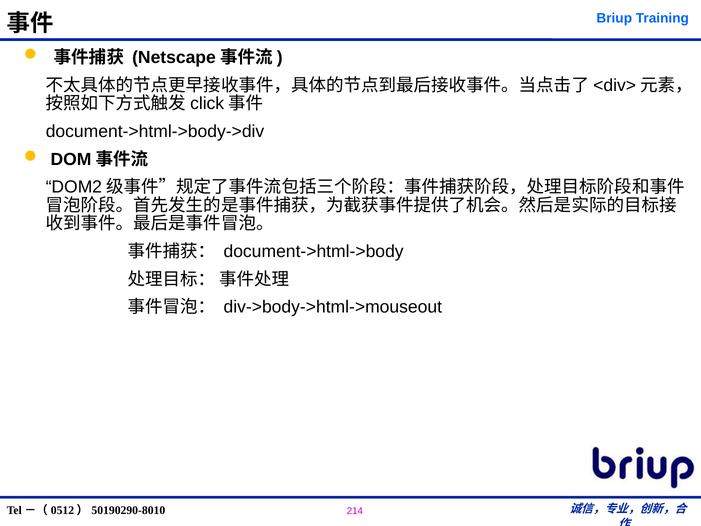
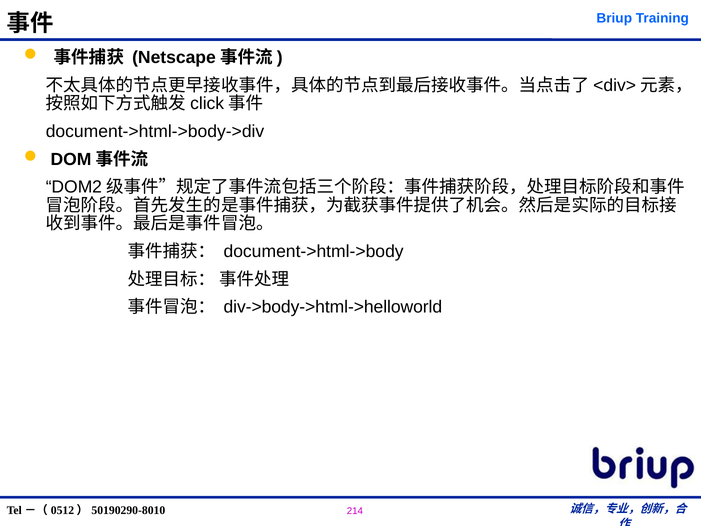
div->body->html->mouseout: div->body->html->mouseout -> div->body->html->helloworld (333, 307)
